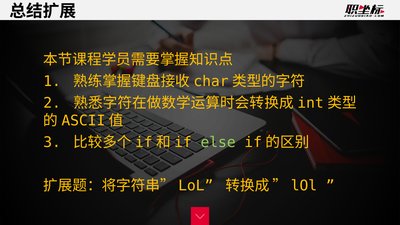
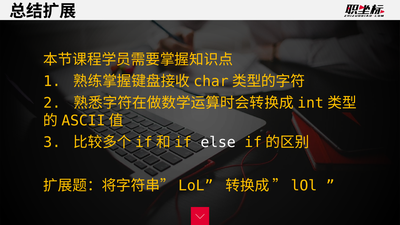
else colour: light green -> white (218, 142)
